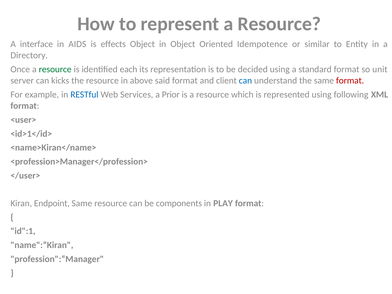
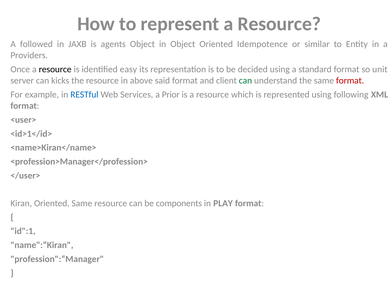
interface: interface -> followed (36, 44)
AIDS: AIDS -> JAXB (77, 44)
effects: effects -> agents (113, 44)
Directory: Directory -> Providers (29, 55)
resource colour: green -> black (55, 69)
each: each -> easy (128, 69)
can colour: blue -> green (245, 81)
Kiran Endpoint: Endpoint -> Oriented (52, 203)
